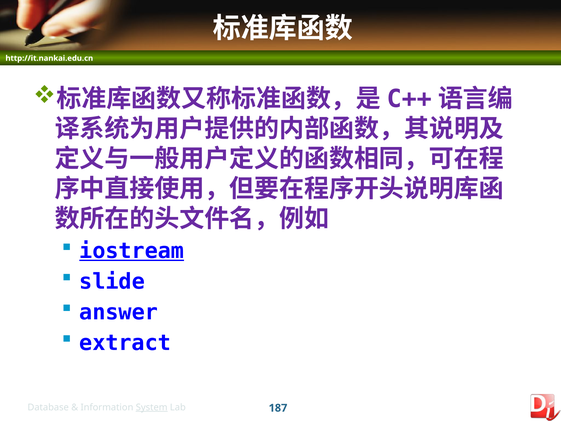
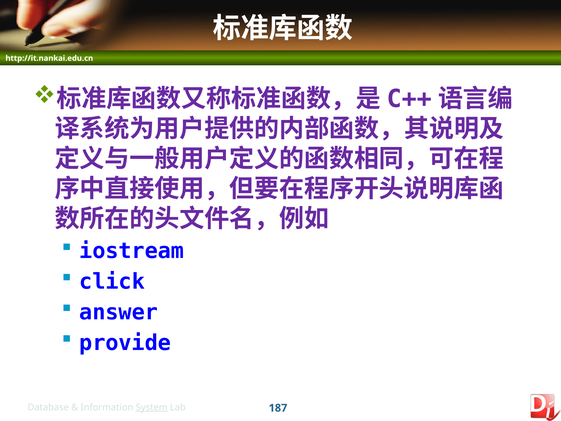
iostream underline: present -> none (132, 251)
slide: slide -> click (112, 281)
extract: extract -> provide (125, 343)
